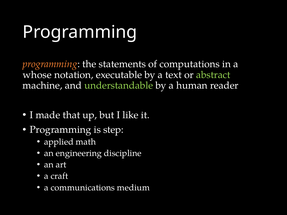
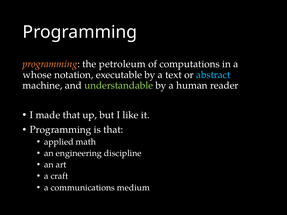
statements: statements -> petroleum (122, 64)
abstract colour: light green -> light blue (213, 75)
is step: step -> that (113, 130)
